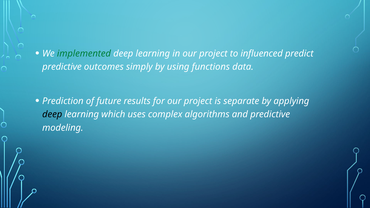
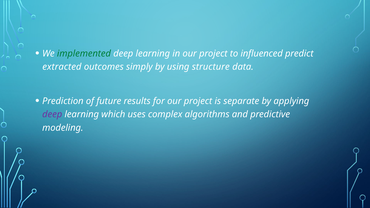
predictive: predictive -> extracted (62, 67)
functions: functions -> structure (211, 67)
deep colour: black -> purple (52, 115)
